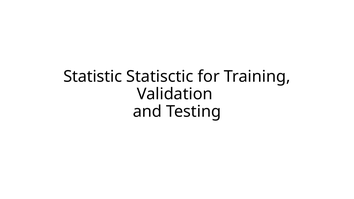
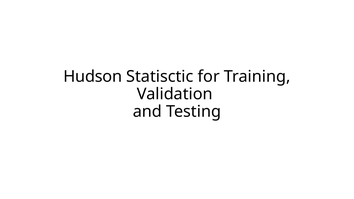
Statistic: Statistic -> Hudson (93, 77)
